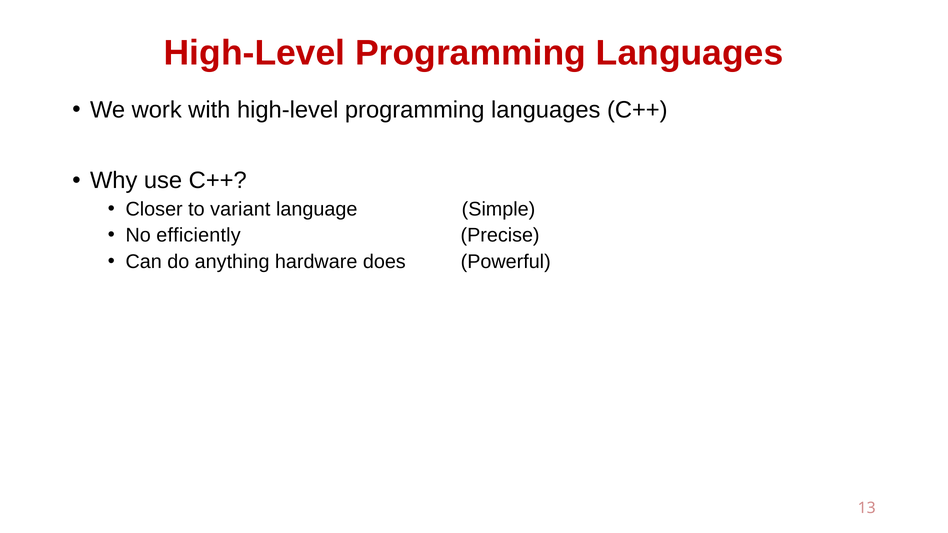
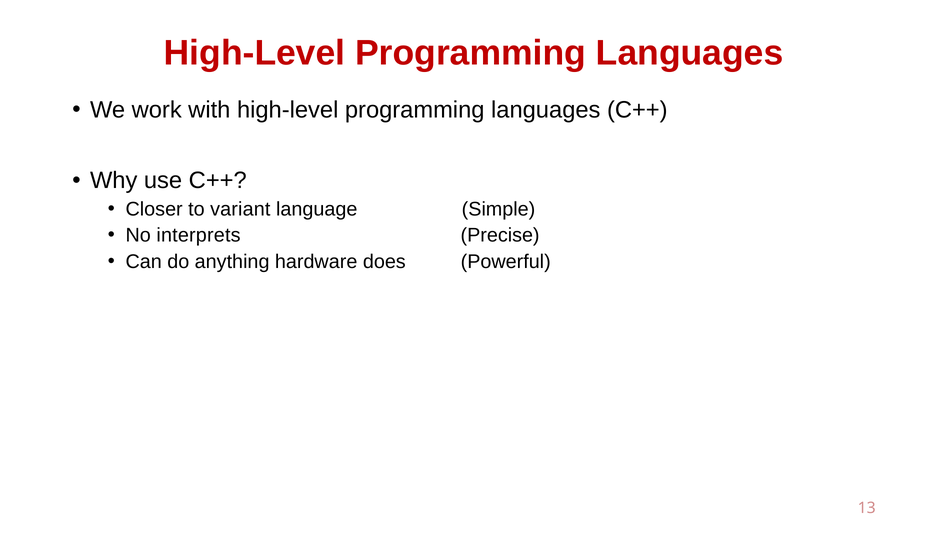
efficiently: efficiently -> interprets (199, 235)
